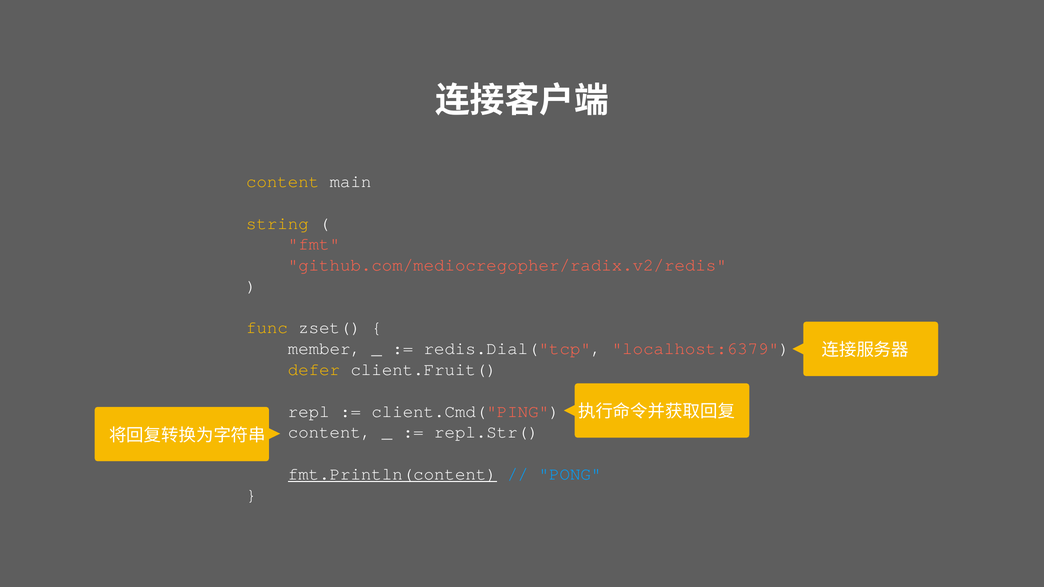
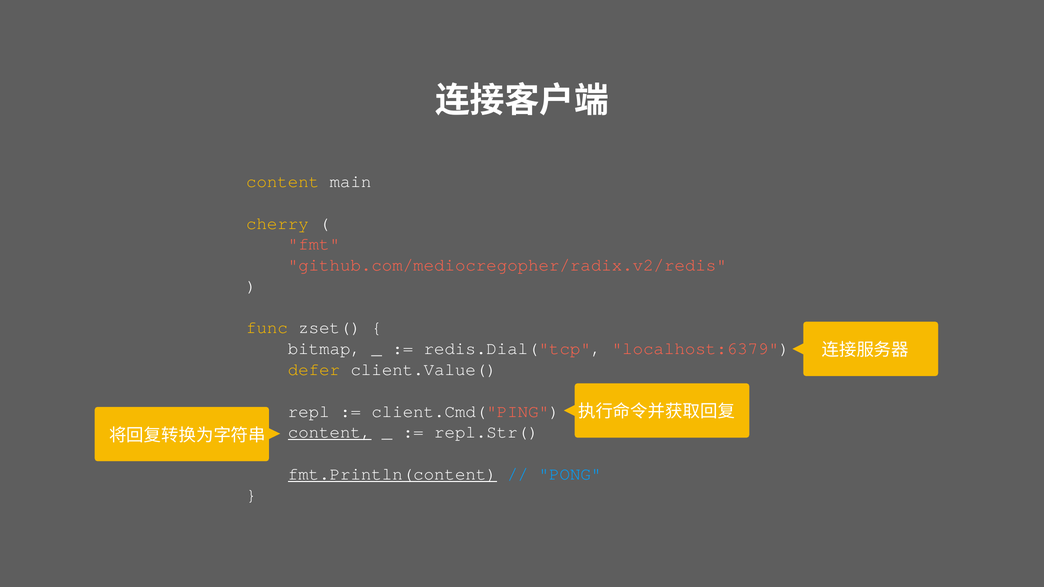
string: string -> cherry (277, 223)
member: member -> bitmap (324, 349)
client.Fruit(: client.Fruit( -> client.Value( (424, 370)
content underline: none -> present (330, 432)
